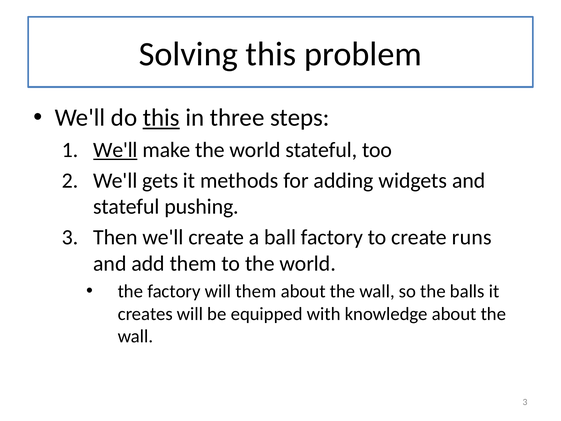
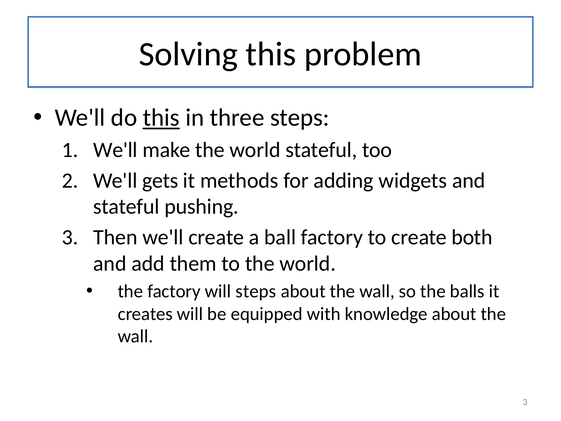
We'll underline: present -> none (115, 150)
runs: runs -> both (472, 237)
will them: them -> steps (256, 291)
